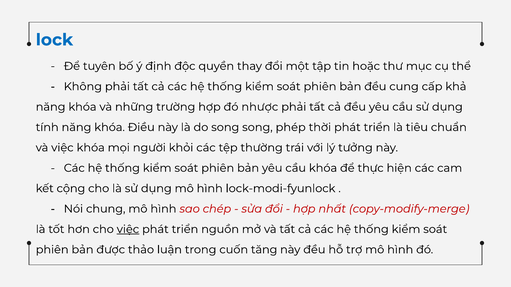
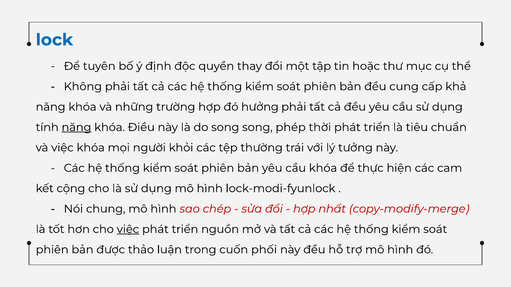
nhược: nhược -> hưởng (260, 107)
năng underline: none -> present (76, 127)
tăng: tăng -> phối (264, 250)
